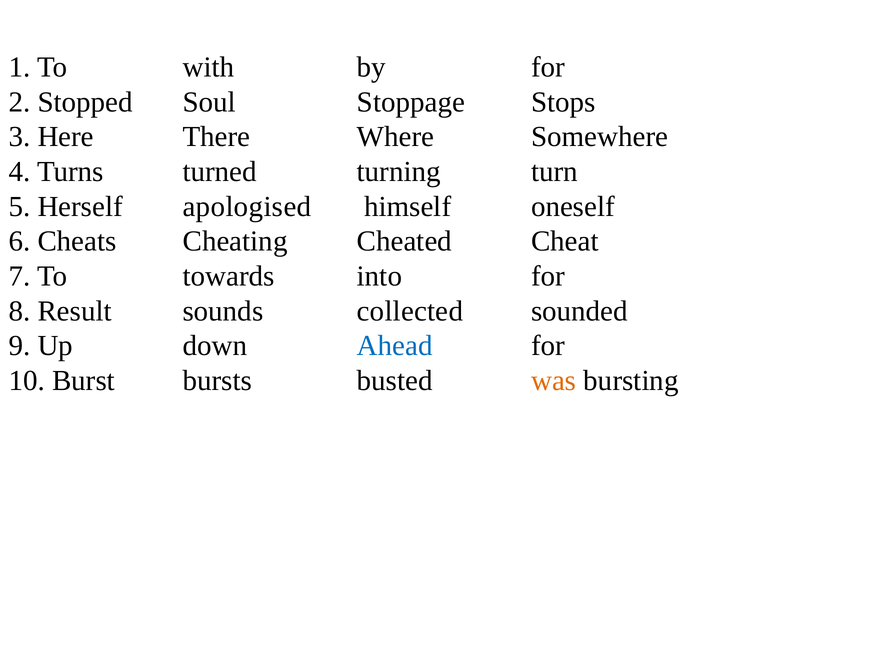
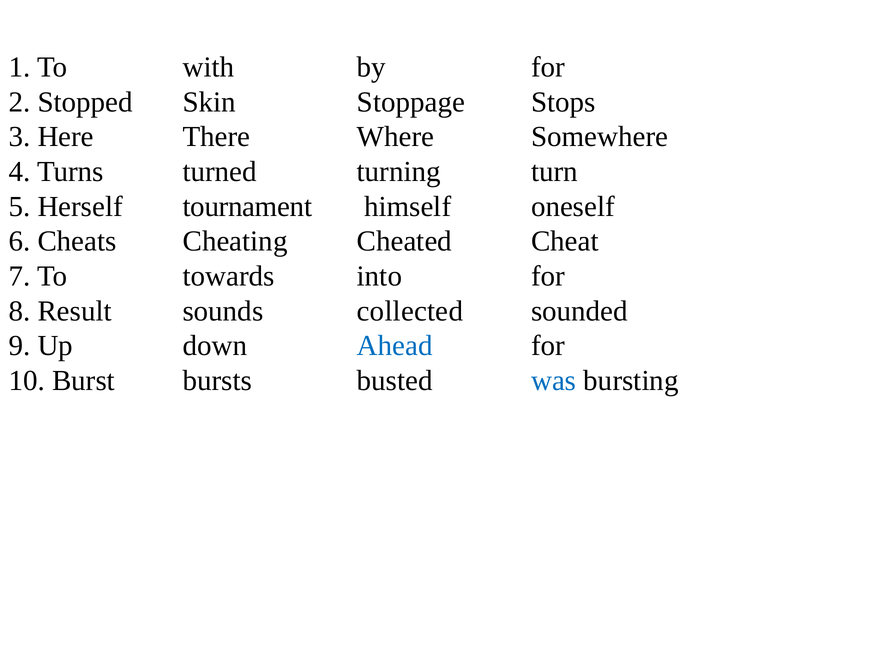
Soul: Soul -> Skin (209, 102)
apologised: apologised -> tournament (247, 207)
was colour: orange -> blue (554, 381)
